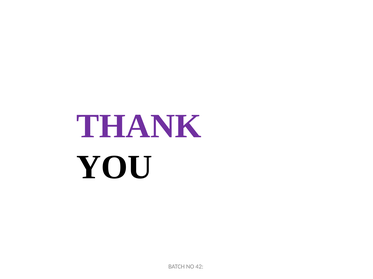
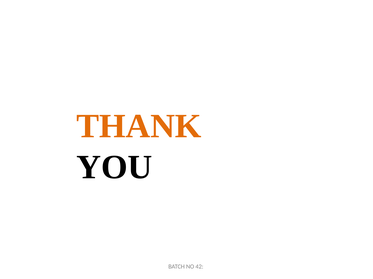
THANK colour: purple -> orange (139, 127)
